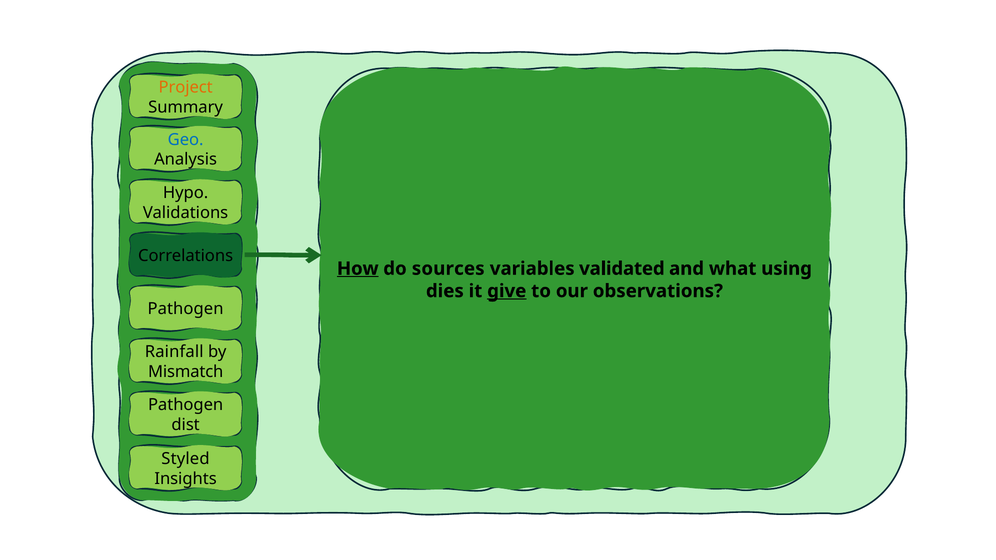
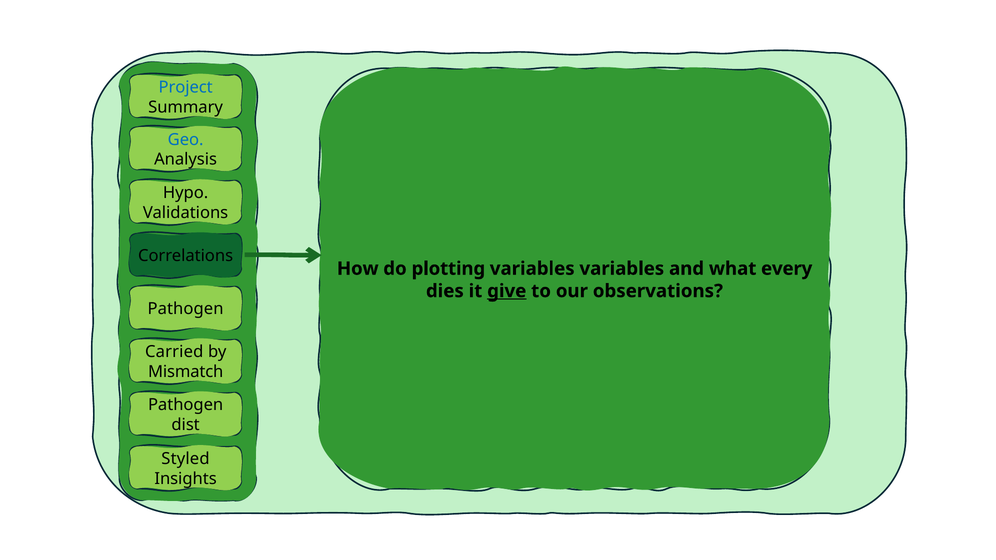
Project colour: orange -> blue (186, 87)
How underline: present -> none (358, 269)
sources: sources -> plotting (448, 269)
variables validated: validated -> variables (622, 269)
using: using -> every (787, 269)
Rainfall: Rainfall -> Carried (174, 352)
